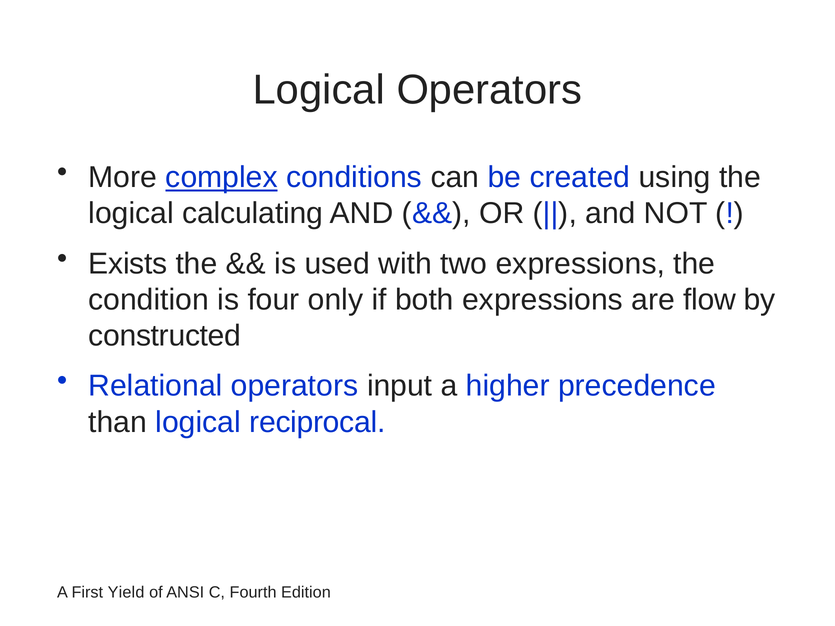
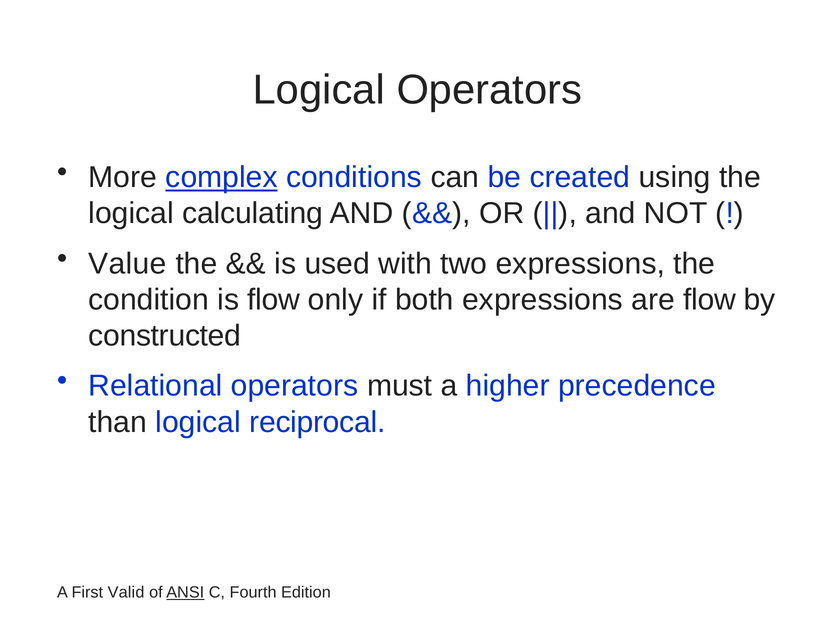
Exists: Exists -> Value (128, 264)
is four: four -> flow (274, 300)
input: input -> must (400, 386)
Yield: Yield -> Valid (126, 593)
ANSI underline: none -> present (185, 593)
